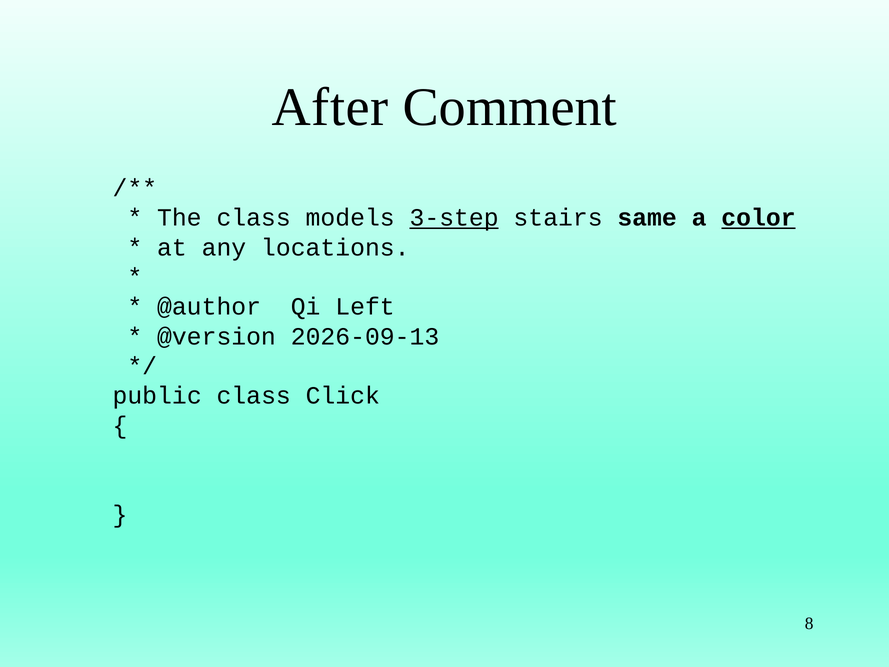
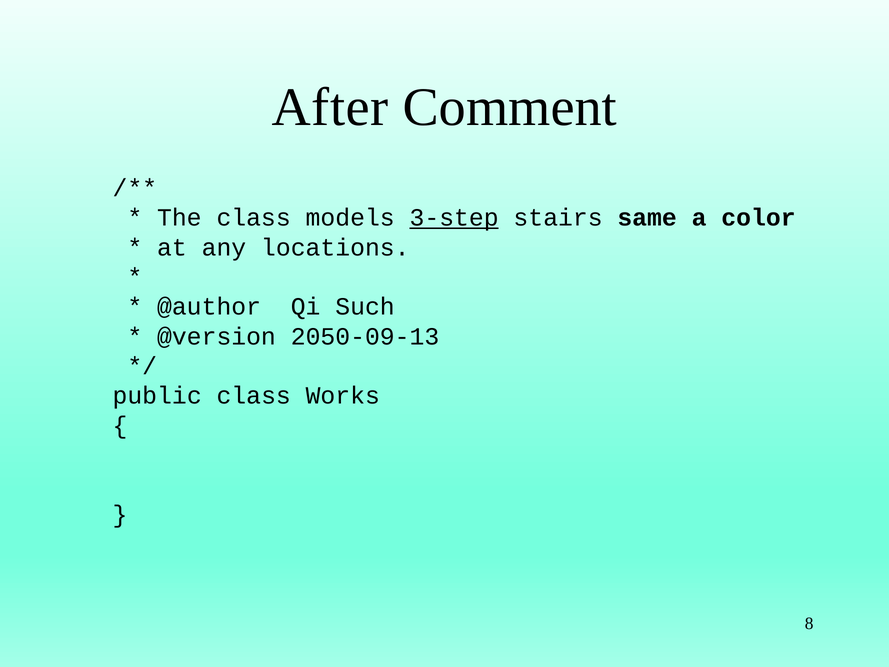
color underline: present -> none (758, 218)
Left: Left -> Such (365, 307)
2026-09-13: 2026-09-13 -> 2050-09-13 (365, 336)
Click: Click -> Works (343, 396)
